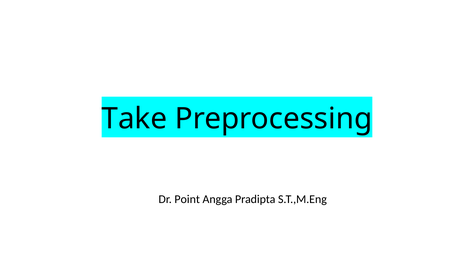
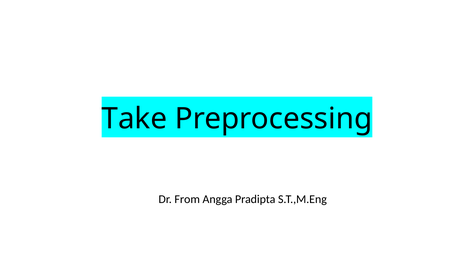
Point: Point -> From (187, 199)
